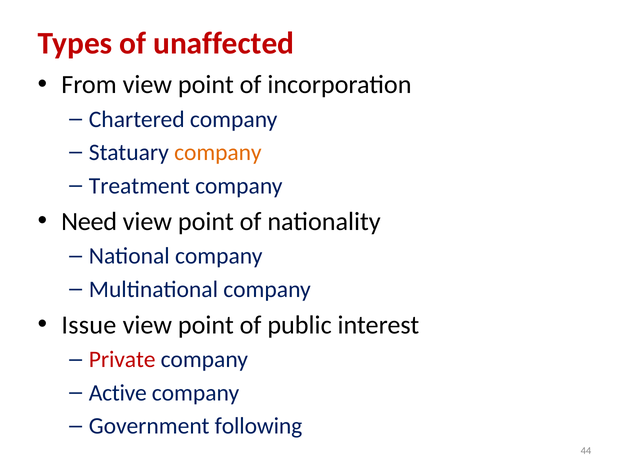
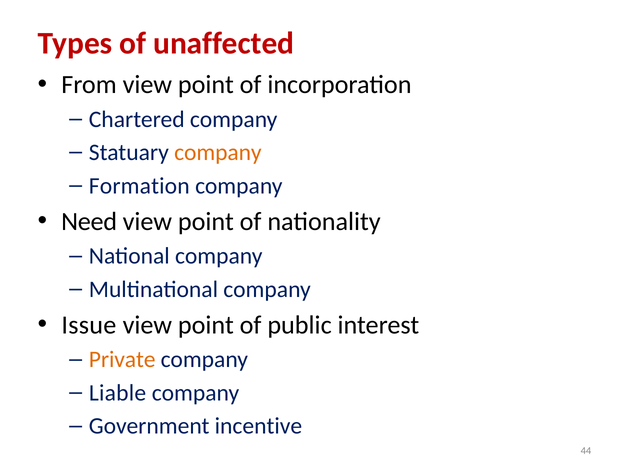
Treatment: Treatment -> Formation (139, 186)
Private colour: red -> orange (122, 359)
Active: Active -> Liable (118, 393)
following: following -> incentive (258, 426)
